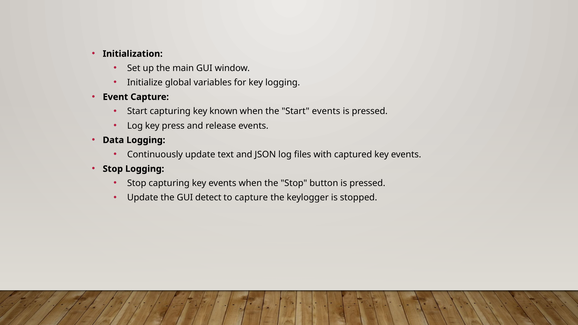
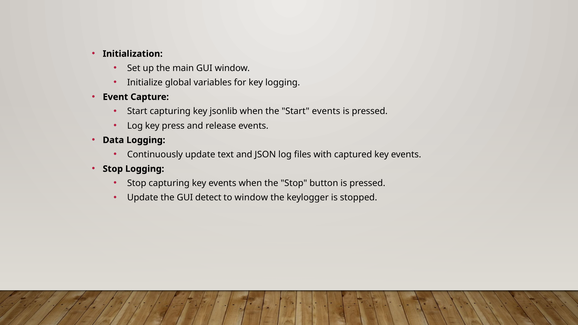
known: known -> jsonlib (224, 111)
to capture: capture -> window (251, 198)
